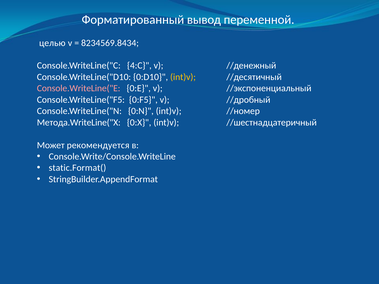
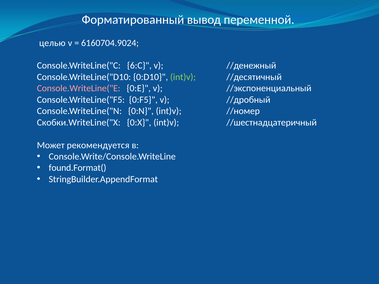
8234569.8434: 8234569.8434 -> 6160704.9024 (110, 43)
4:C: 4:C -> 6:C (139, 66)
int)v colour: yellow -> light green (183, 77)
Метода.WriteLine("X: Метода.WriteLine("X -> Скобки.WriteLine("X (79, 123)
static.Format(: static.Format( -> found.Format( (78, 168)
